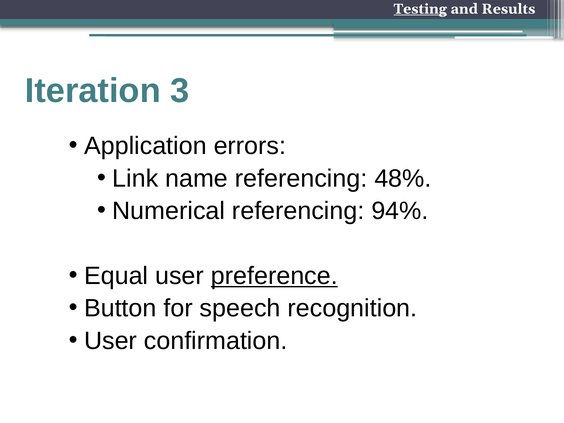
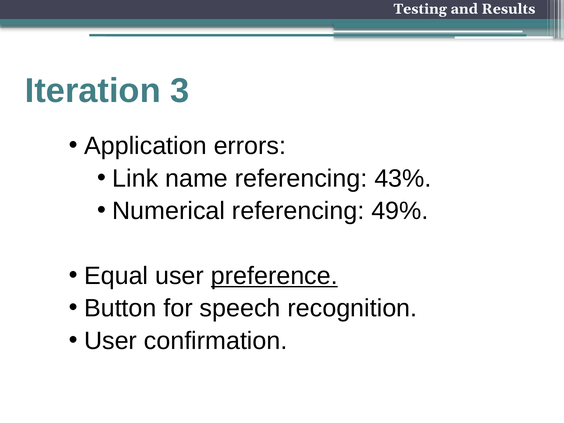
Testing underline: present -> none (420, 9)
48%: 48% -> 43% (403, 178)
94%: 94% -> 49% (400, 211)
